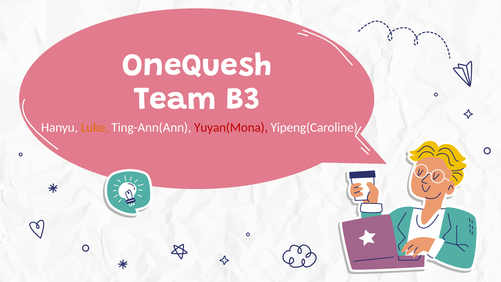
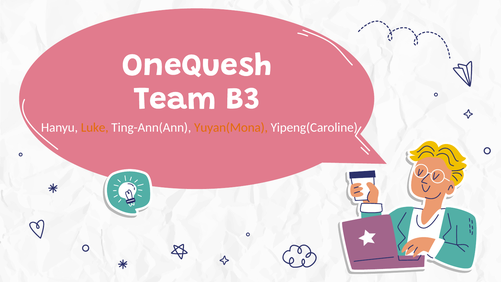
Yuyan(Mona colour: red -> orange (231, 127)
